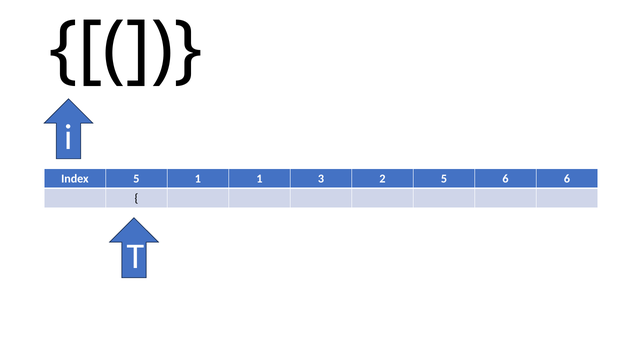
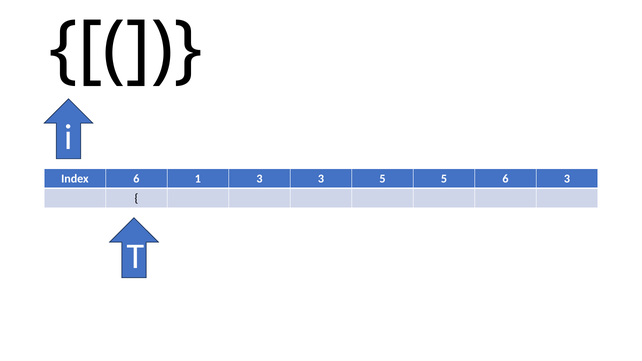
Index 5: 5 -> 6 (136, 179)
1 1: 1 -> 3 (259, 179)
3 2: 2 -> 5 (382, 179)
6 6: 6 -> 3 (567, 179)
